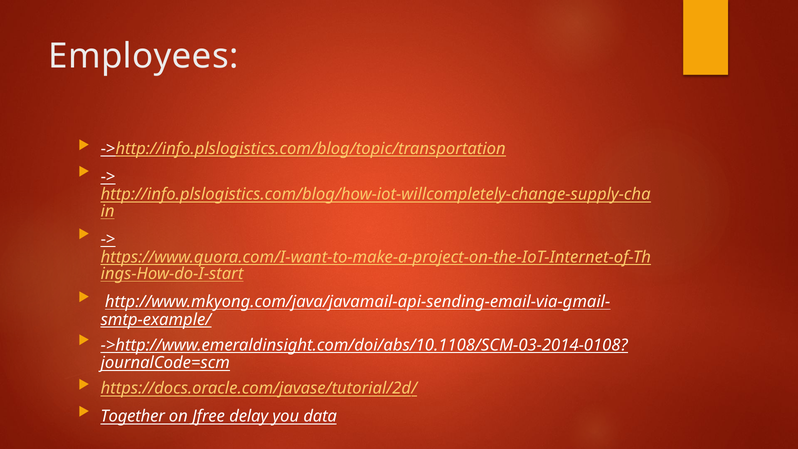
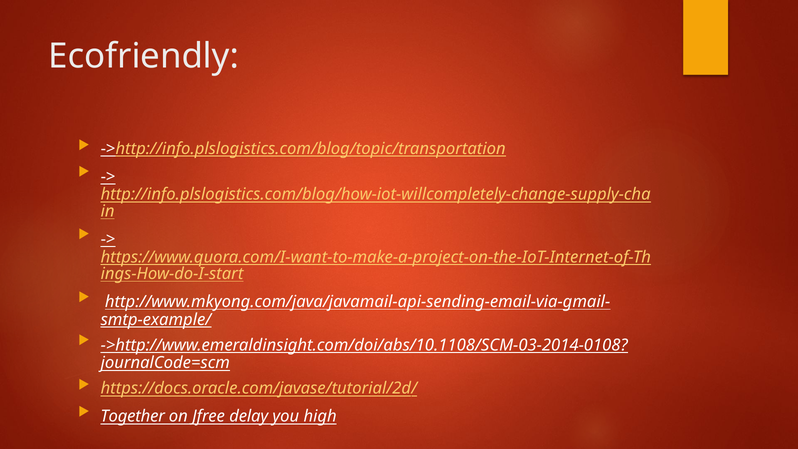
Employees: Employees -> Ecofriendly (144, 56)
data: data -> high (320, 416)
